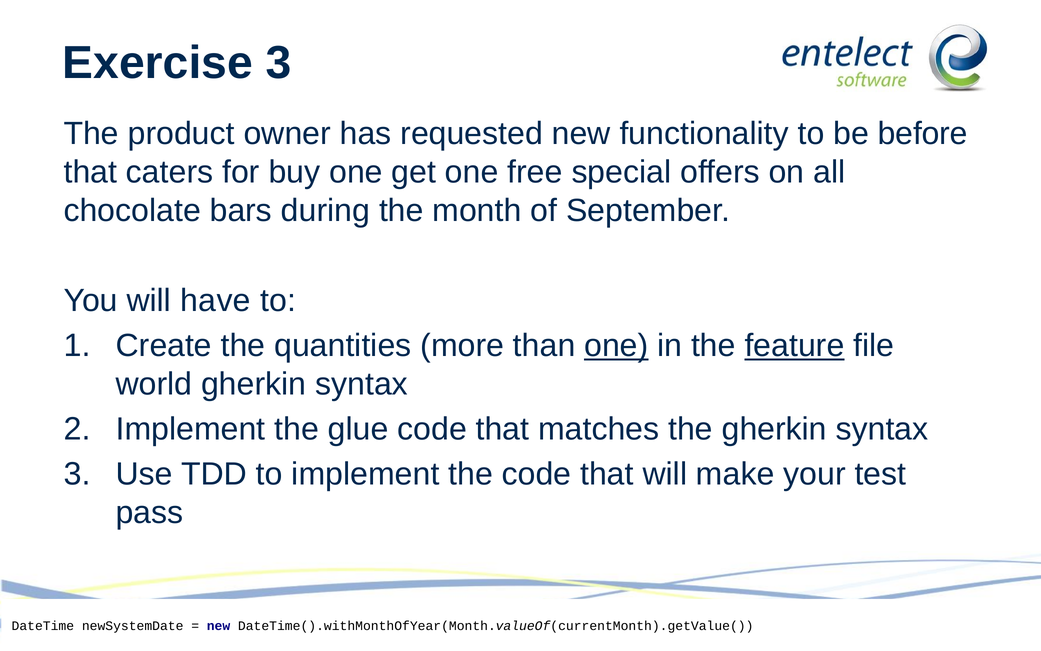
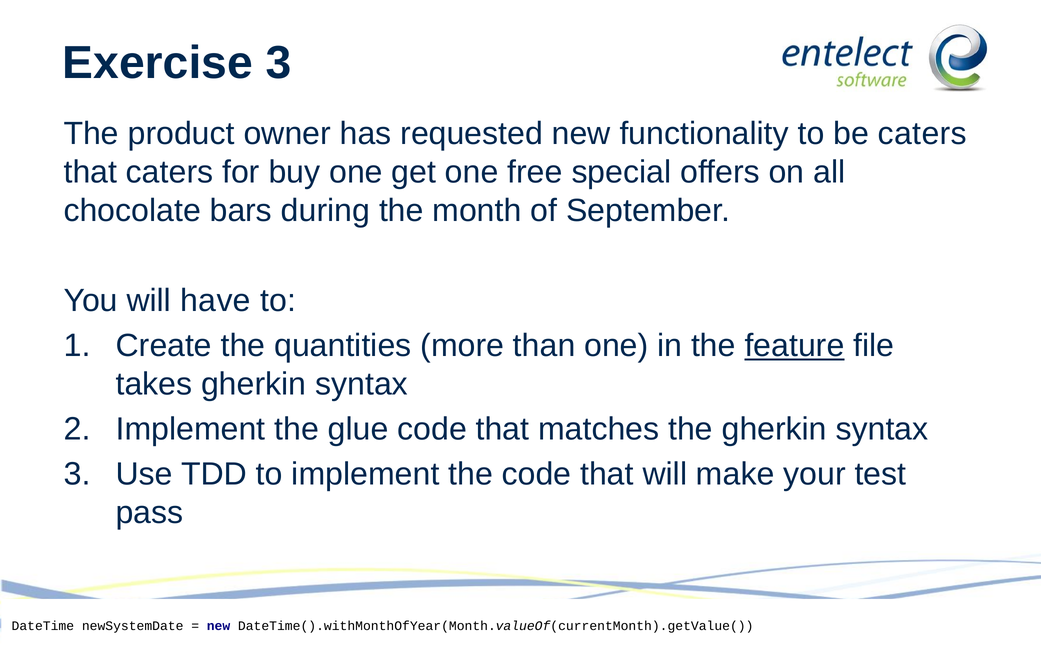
be before: before -> caters (922, 133)
one underline: present -> none (616, 345)
world: world -> takes (154, 384)
